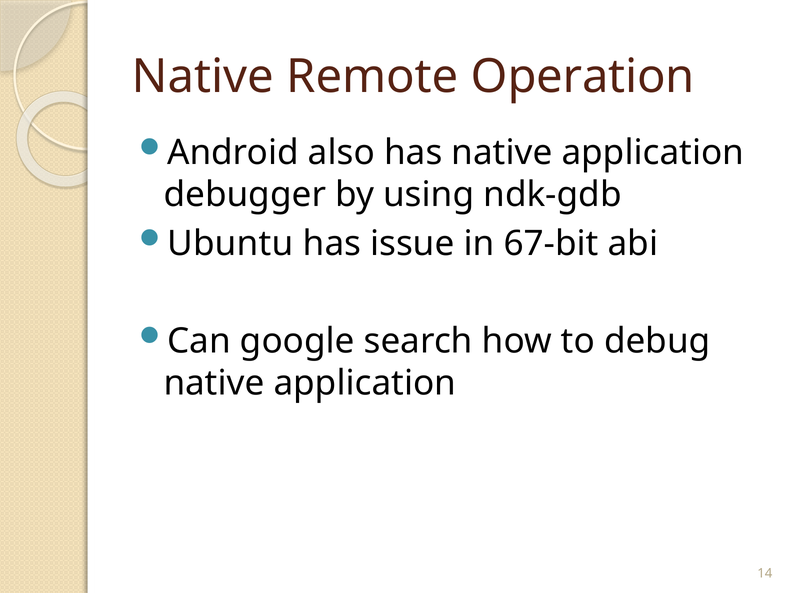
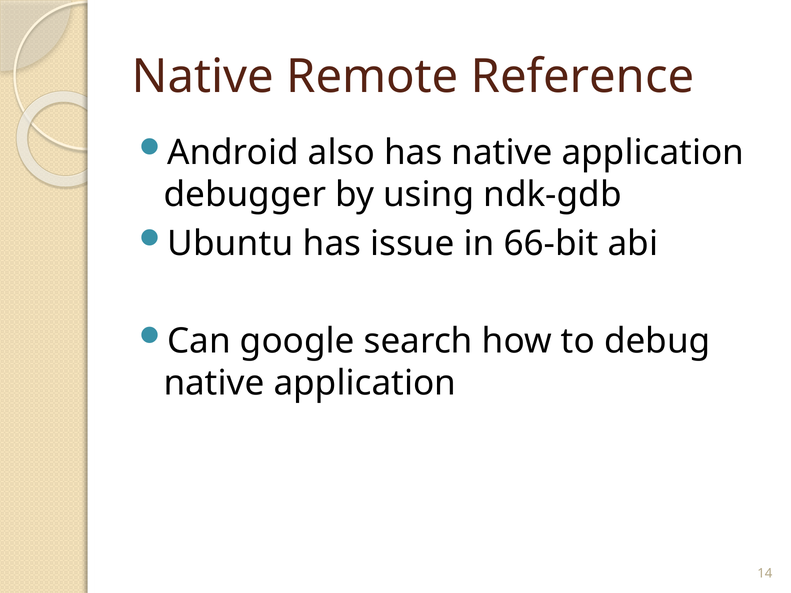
Operation: Operation -> Reference (583, 76)
67-bit: 67-bit -> 66-bit (551, 244)
